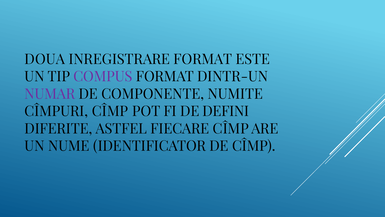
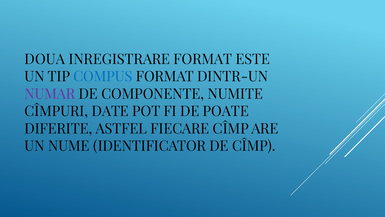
COMPUS colour: purple -> blue (103, 77)
CÎMPURI CÎMP: CÎMP -> DATE (110, 111)
DEFINI: DEFINI -> POATE (226, 111)
